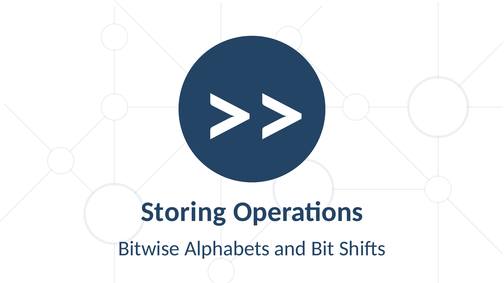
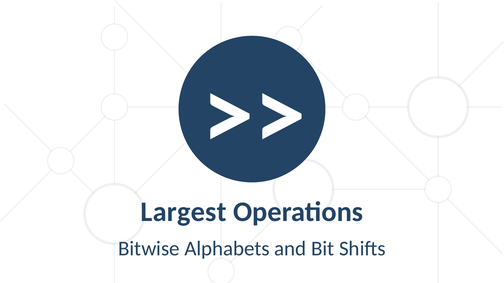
Storing: Storing -> Largest (184, 212)
